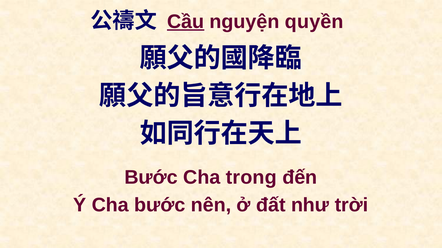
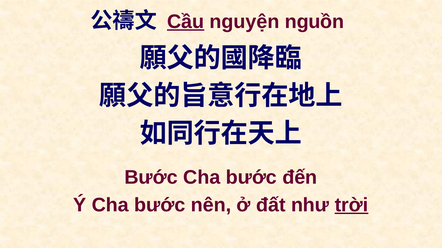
quyền: quyền -> nguồn (314, 22)
trong: trong -> bước (251, 178)
trời underline: none -> present (351, 205)
